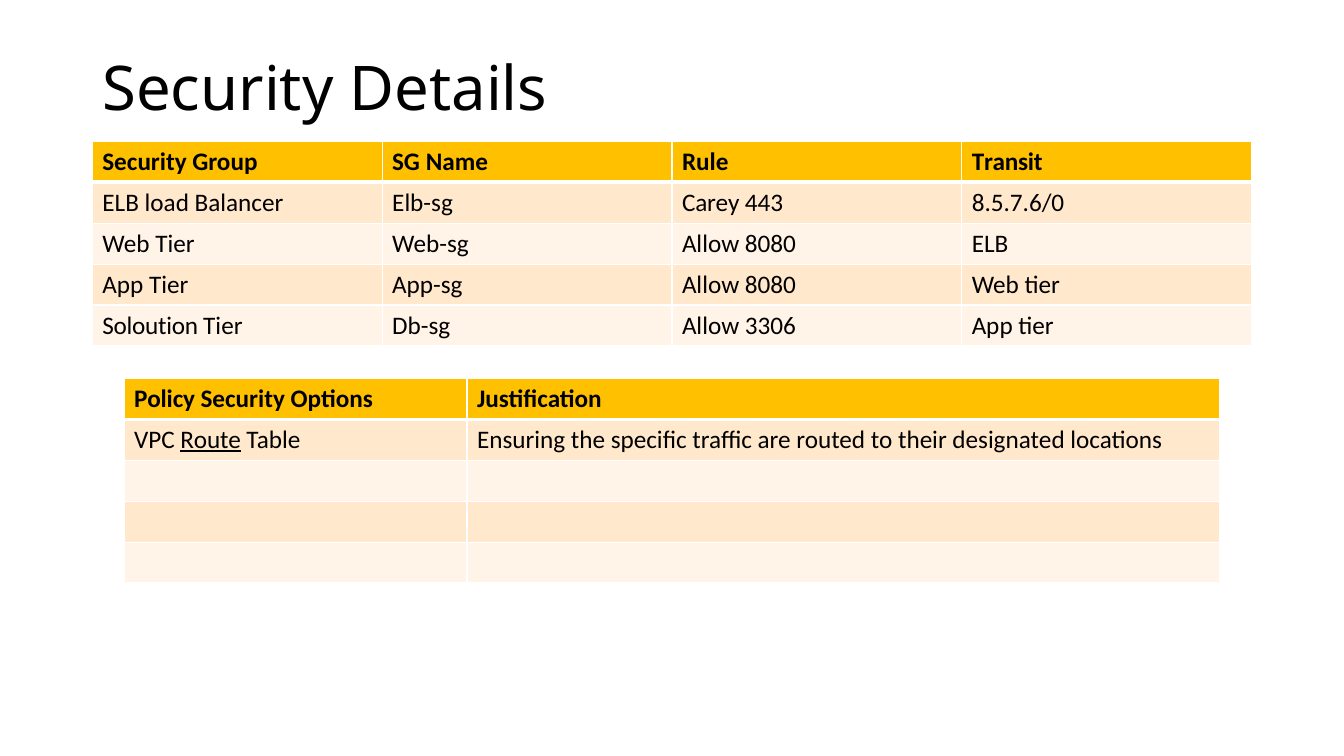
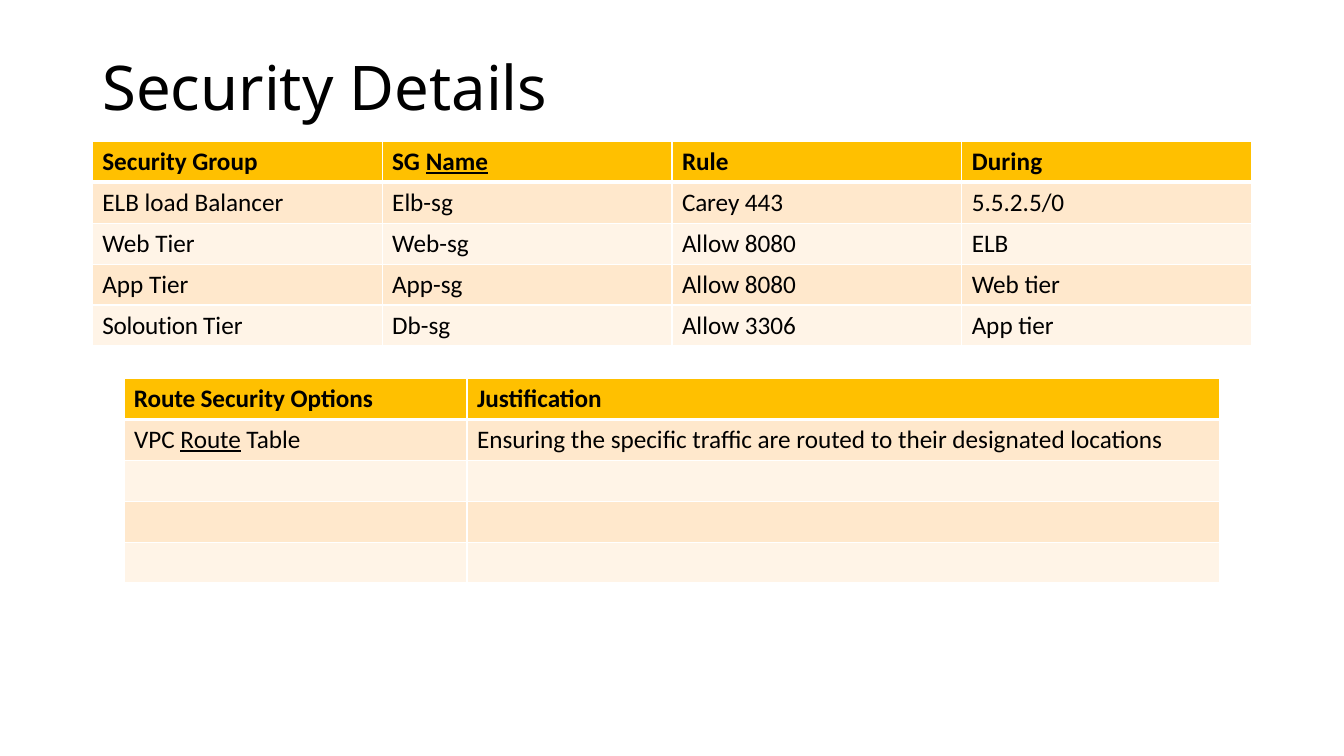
Name underline: none -> present (457, 162)
Transit: Transit -> During (1007, 162)
8.5.7.6/0: 8.5.7.6/0 -> 5.5.2.5/0 (1018, 203)
Policy: Policy -> Route (165, 399)
